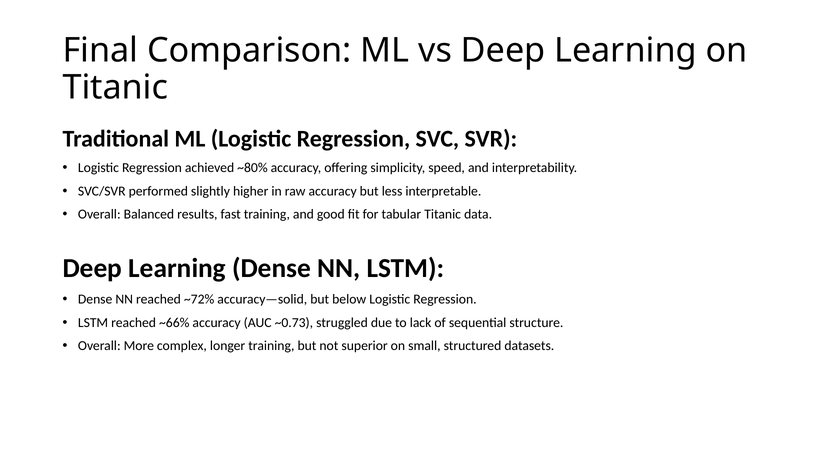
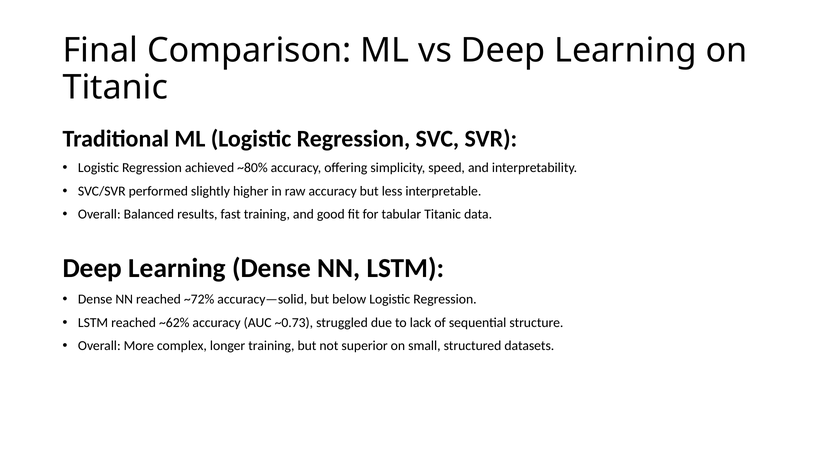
~66%: ~66% -> ~62% (174, 322)
